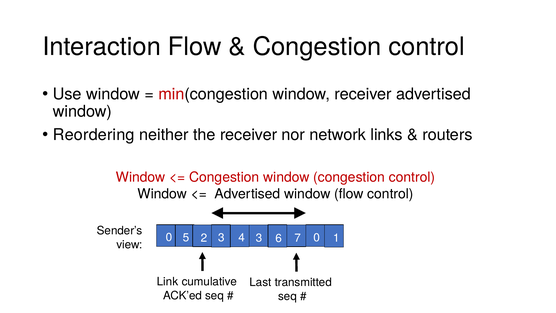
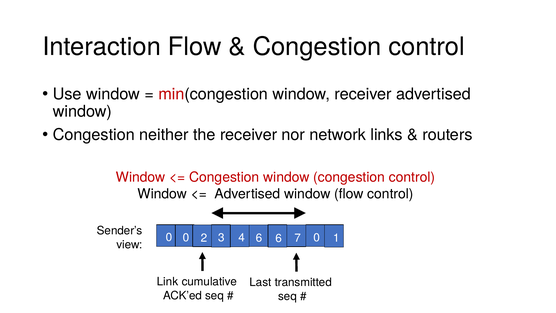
Reordering: Reordering -> Congestion (94, 135)
0 5: 5 -> 0 (186, 237)
4 3: 3 -> 6 (259, 238)
